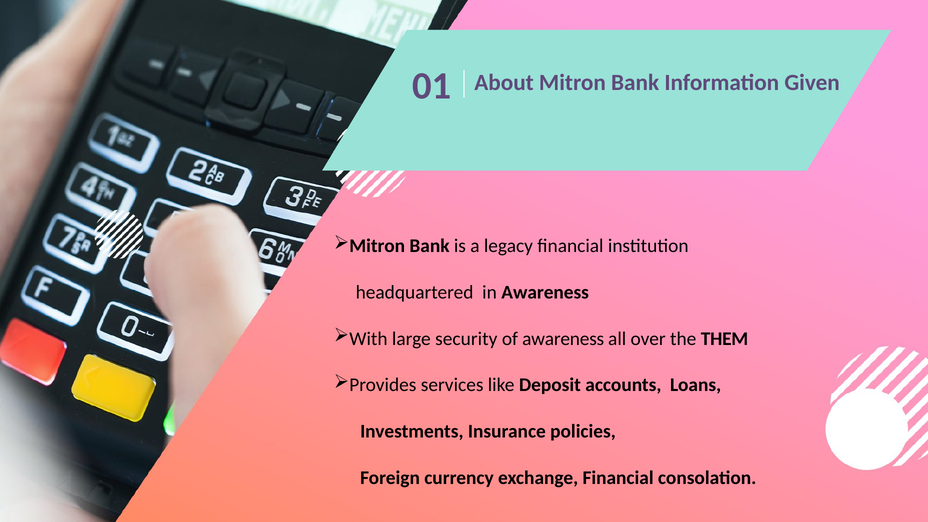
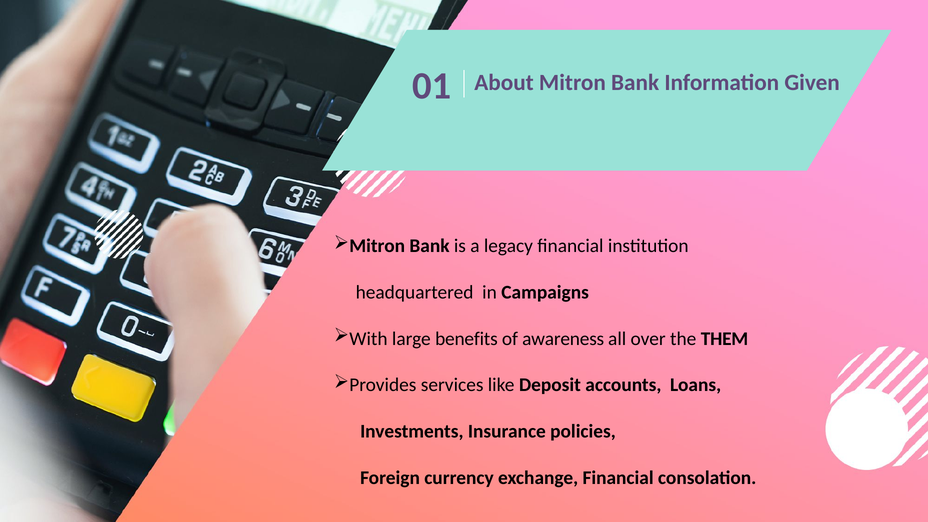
in Awareness: Awareness -> Campaigns (545, 292)
security: security -> benefits (466, 339)
